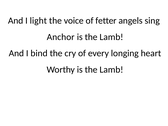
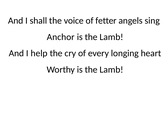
light: light -> shall (38, 21)
bind: bind -> help (39, 53)
